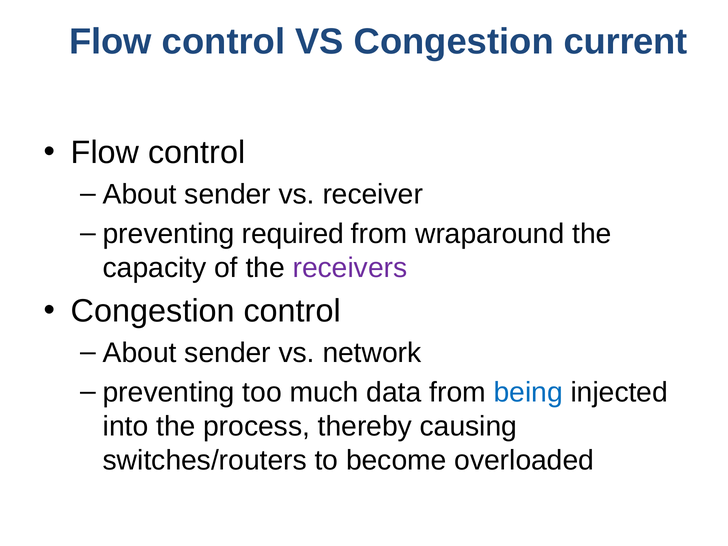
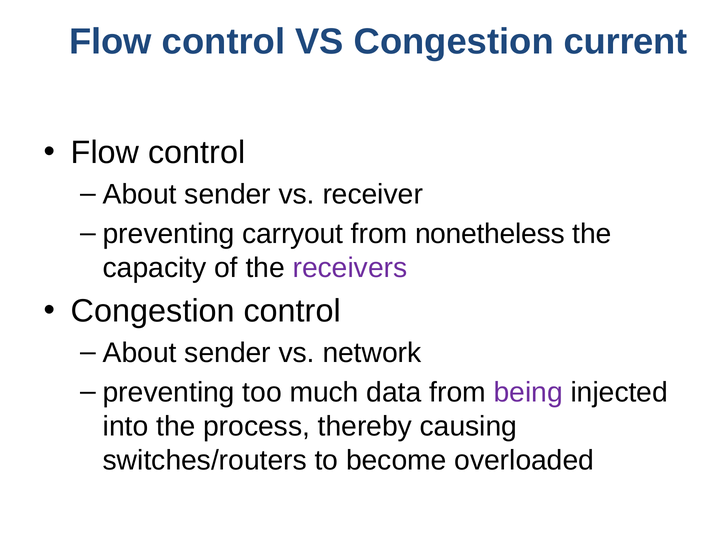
required: required -> carryout (293, 234)
wraparound: wraparound -> nonetheless (490, 234)
being colour: blue -> purple (528, 392)
